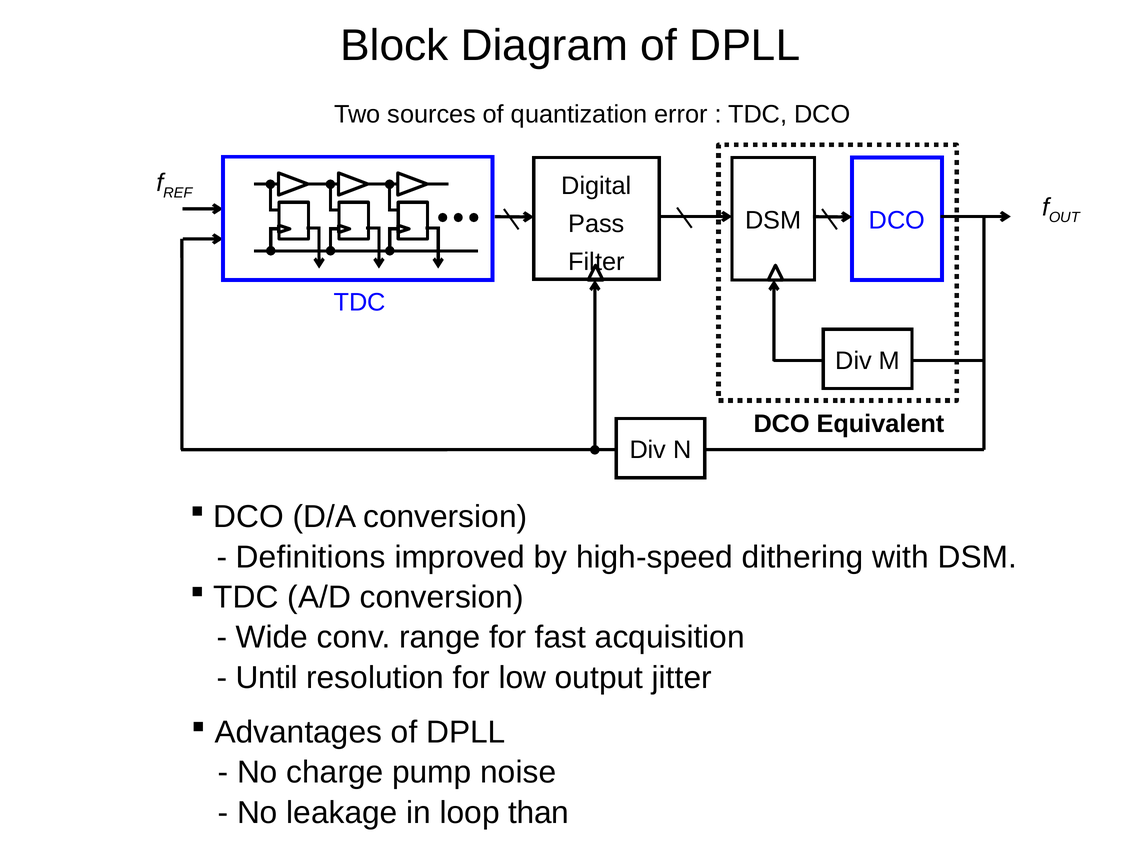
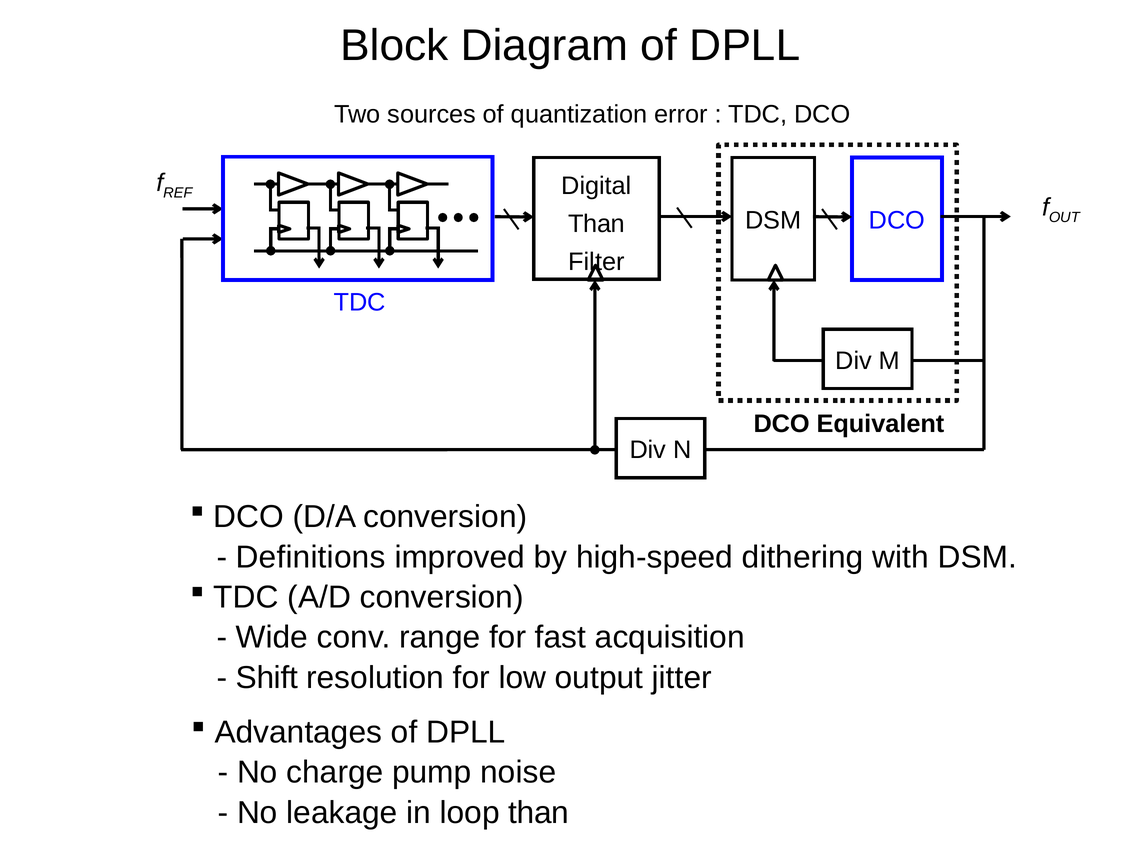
Pass: Pass -> Than (597, 224)
Until: Until -> Shift (267, 678)
